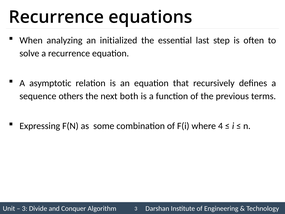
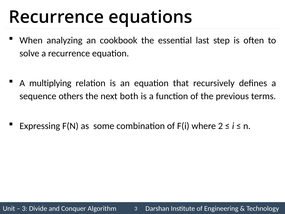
initialized: initialized -> cookbook (119, 40)
asymptotic: asymptotic -> multiplying (50, 83)
4: 4 -> 2 (220, 126)
